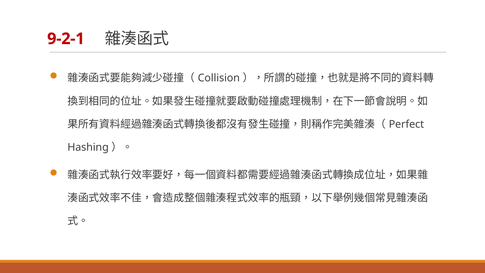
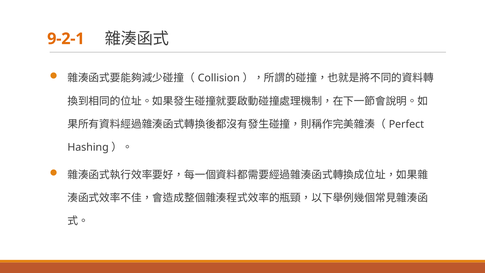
9-2-1 colour: red -> orange (66, 39)
